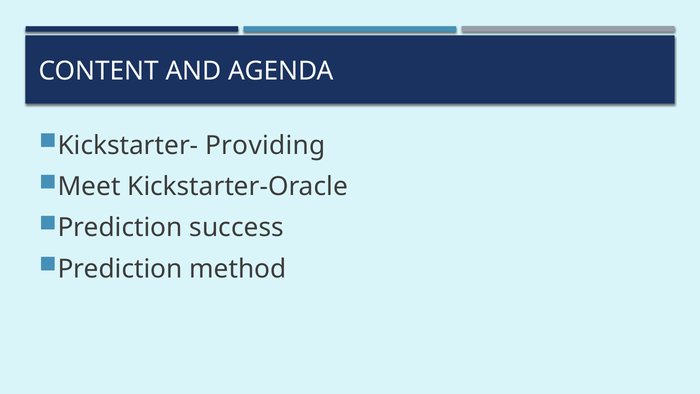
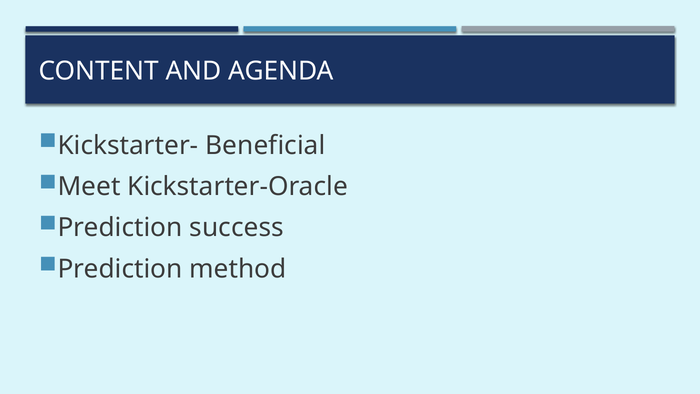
Providing: Providing -> Beneficial (265, 145)
